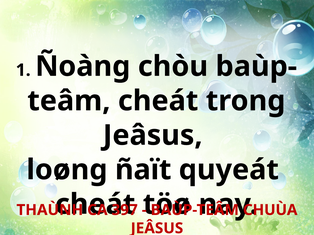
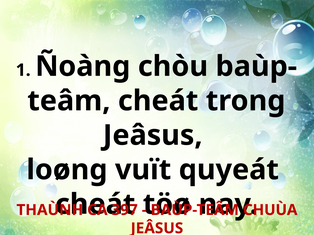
ñaït: ñaït -> vuït (143, 170)
